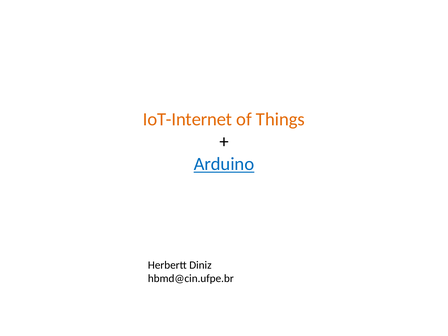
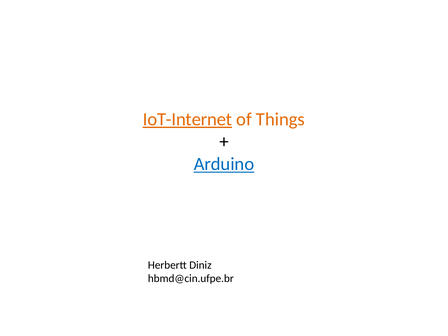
IoT-Internet underline: none -> present (187, 119)
